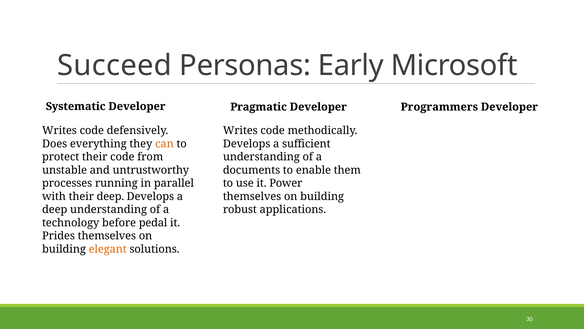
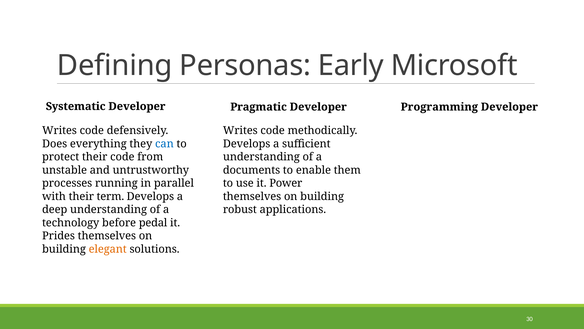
Succeed: Succeed -> Defining (115, 65)
Programmers: Programmers -> Programming (439, 107)
can colour: orange -> blue (164, 144)
their deep: deep -> term (110, 196)
